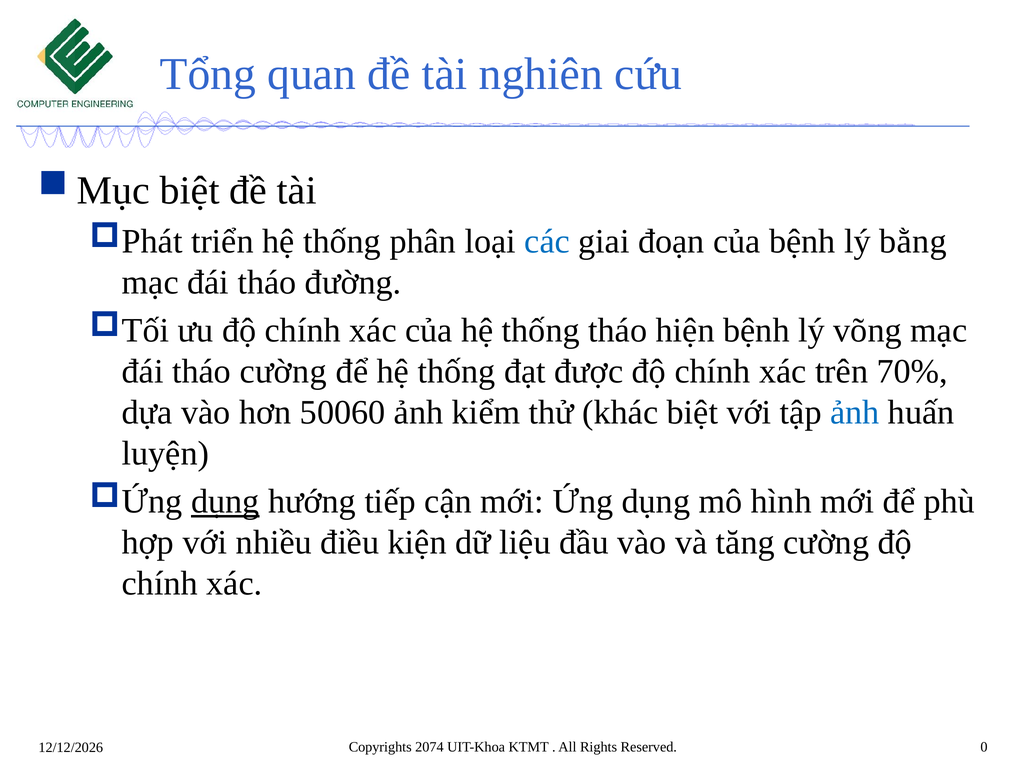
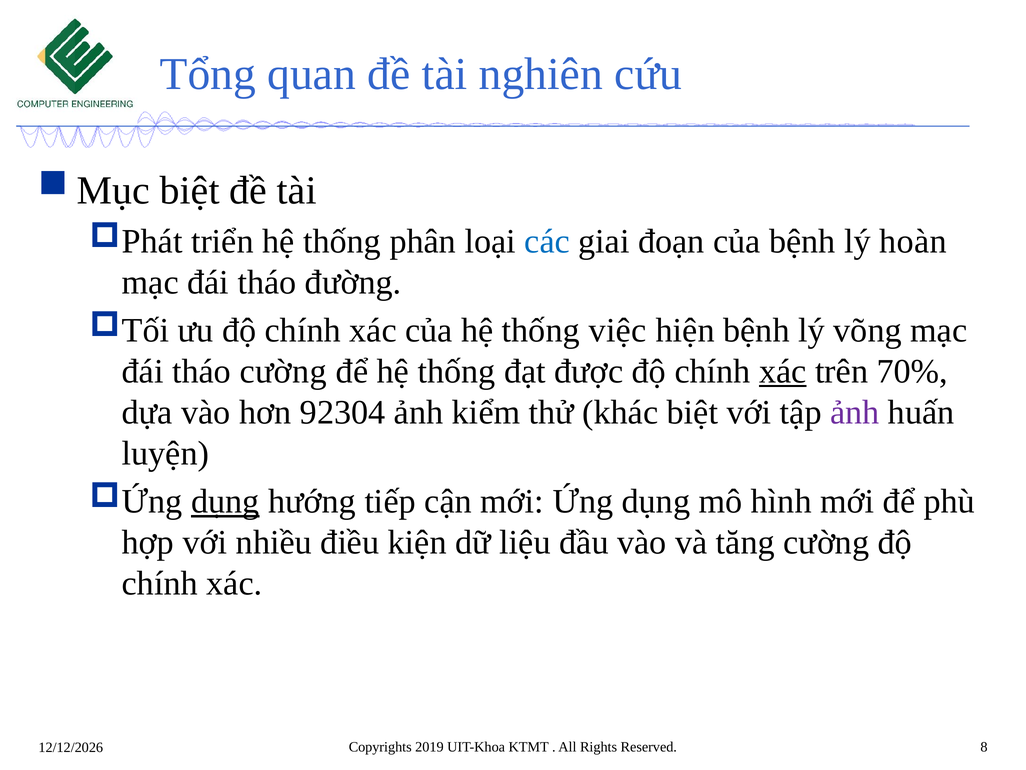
bằng: bằng -> hoàn (913, 241)
thống tháo: tháo -> việc (618, 330)
xác underline: none -> present (783, 371)
50060: 50060 -> 92304 (343, 412)
ảnh colour: blue -> purple (855, 412)
2074: 2074 -> 2019 (429, 747)
0: 0 -> 8 (984, 747)
